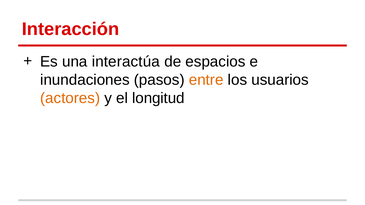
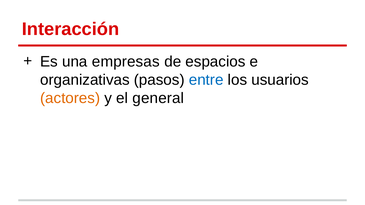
interactúa: interactúa -> empresas (126, 62)
inundaciones: inundaciones -> organizativas (85, 80)
entre colour: orange -> blue (206, 80)
longitud: longitud -> general (158, 98)
